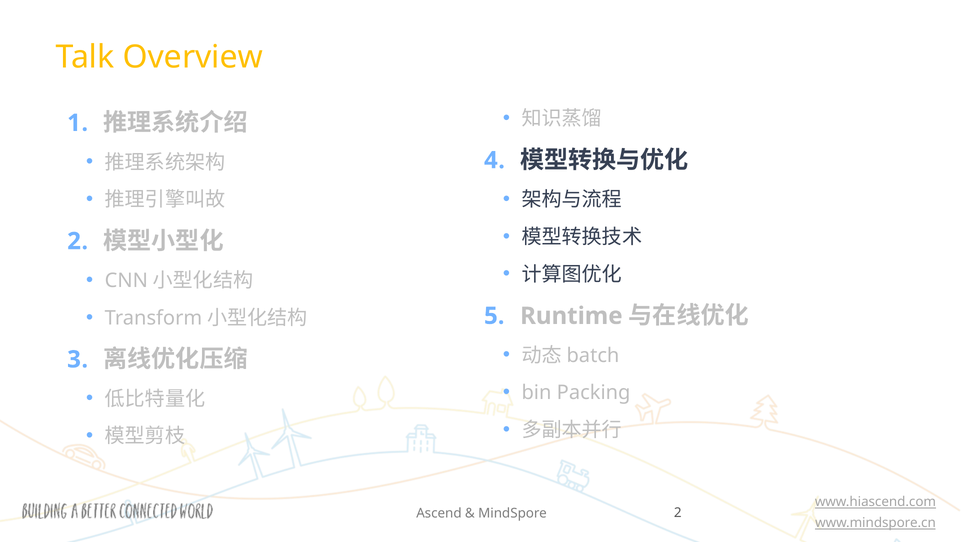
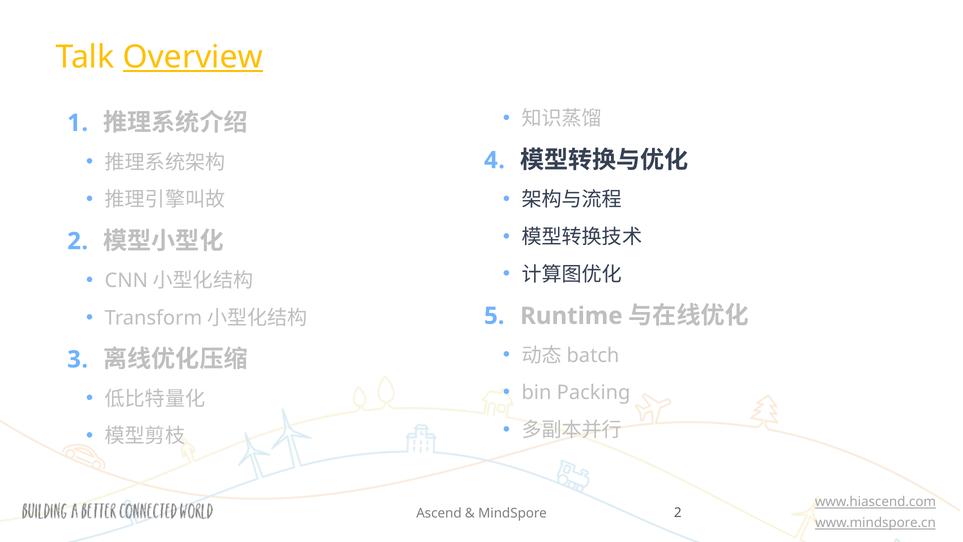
Overview underline: none -> present (193, 57)
